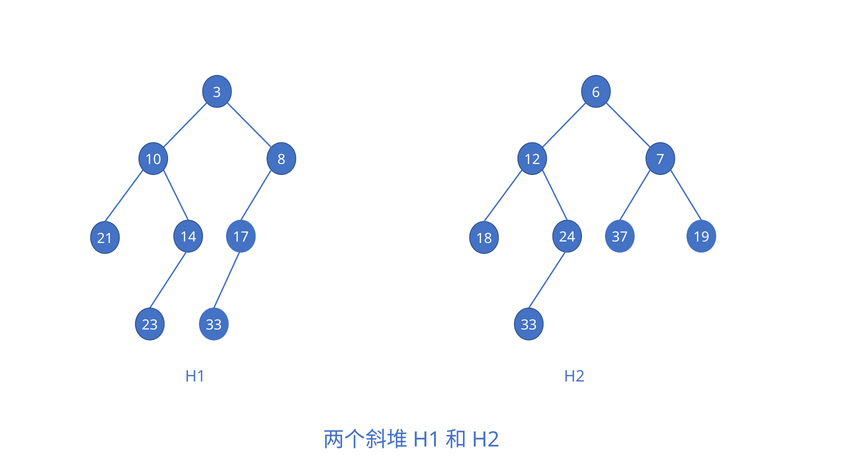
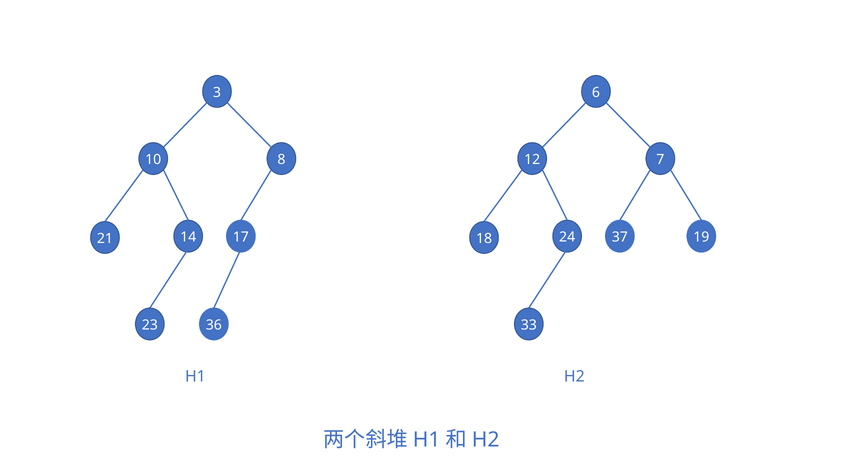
23 33: 33 -> 36 (214, 325)
